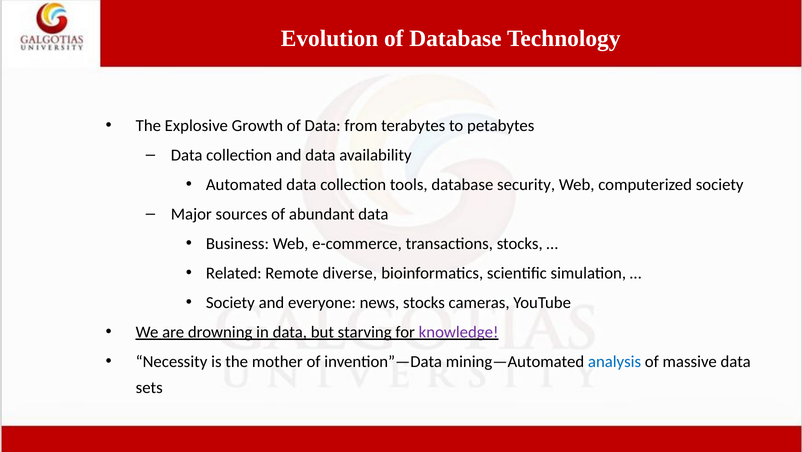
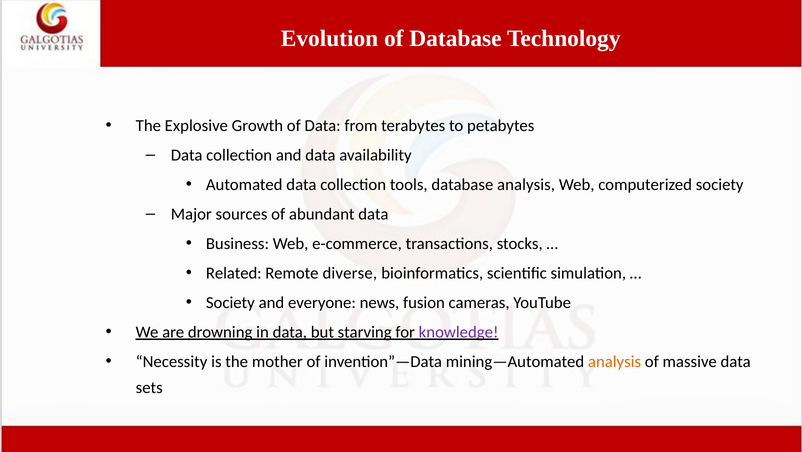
database security: security -> analysis (526, 185)
news stocks: stocks -> fusion (424, 303)
analysis colour: blue -> orange (615, 362)
